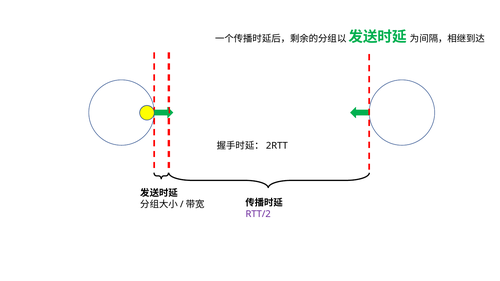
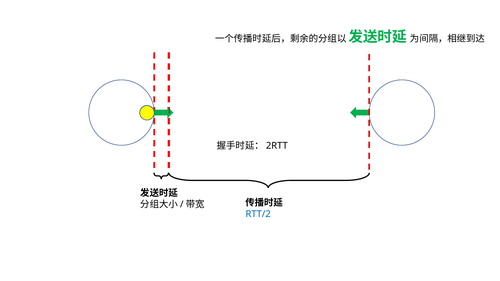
RTT/2 colour: purple -> blue (258, 214)
